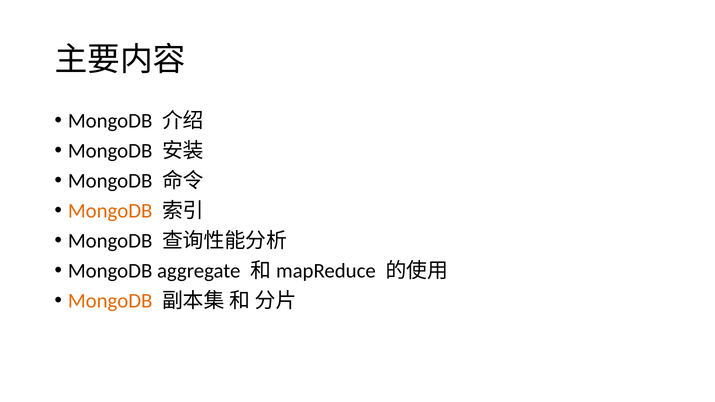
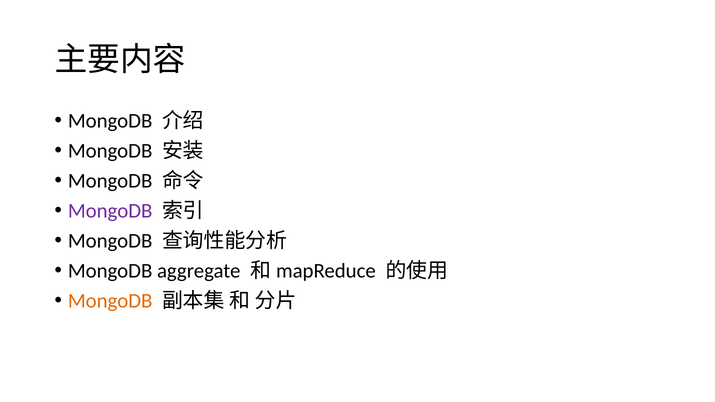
MongoDB colour: orange -> purple (110, 211)
